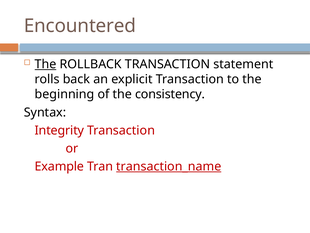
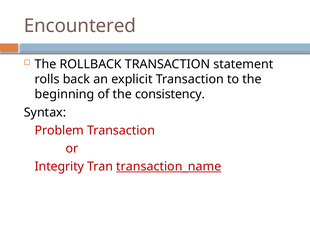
The underline: present -> none (46, 64)
Integrity: Integrity -> Problem (59, 130)
Example: Example -> Integrity (59, 166)
